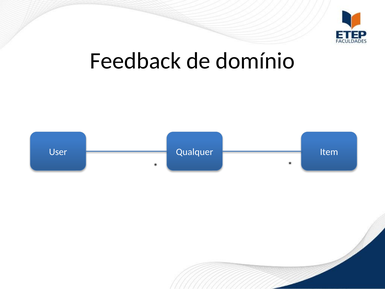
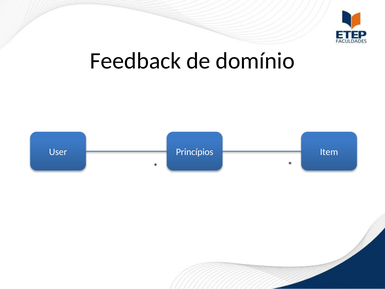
Qualquer: Qualquer -> Princípios (195, 152)
